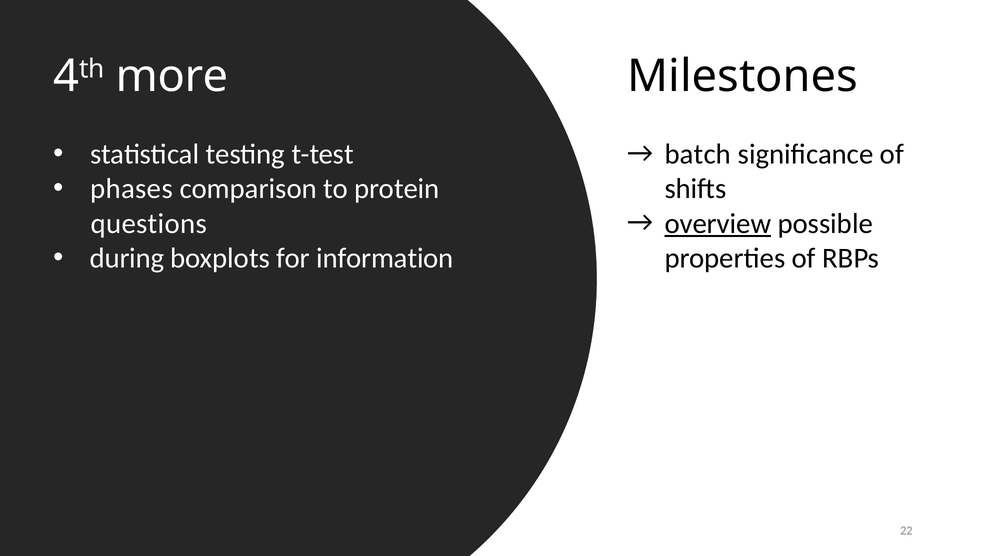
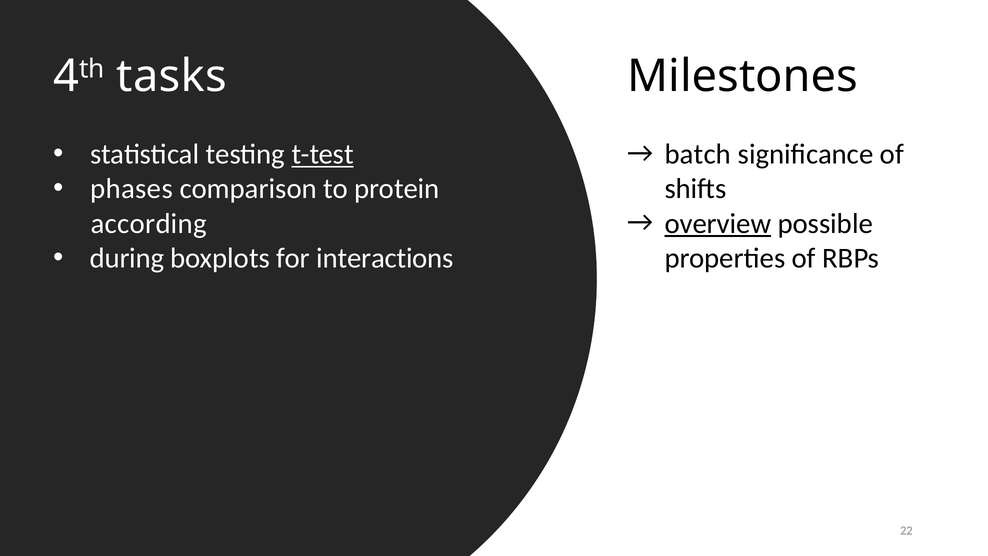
more: more -> tasks (172, 76)
t-test underline: none -> present (323, 154)
questions: questions -> according (149, 223)
information: information -> interactions (385, 258)
